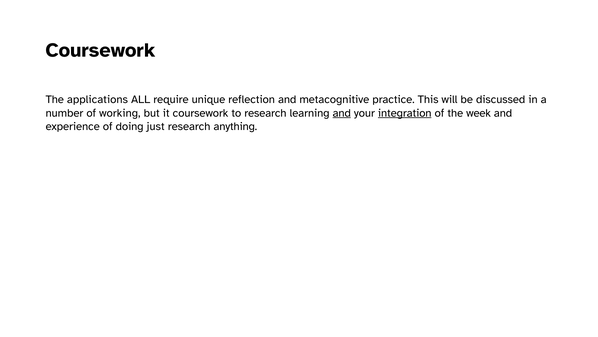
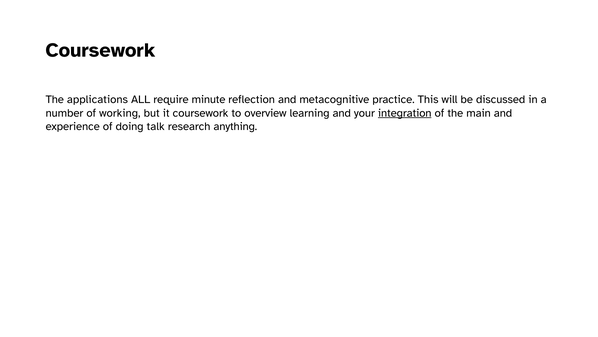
unique: unique -> minute (208, 99)
to research: research -> overview (265, 113)
and underline: present -> none (342, 113)
week: week -> main (479, 113)
just: just -> talk (156, 126)
